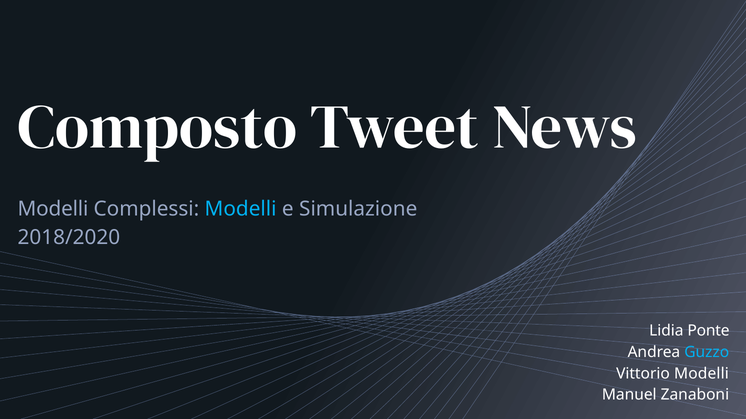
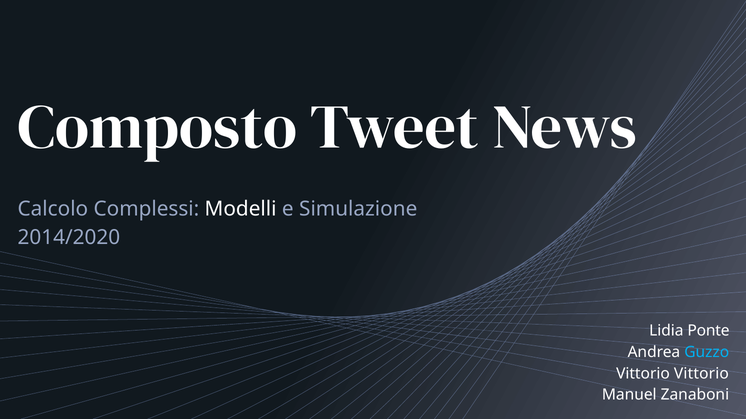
Modelli: Modelli -> Calcolo (53, 209)
Modelli colour: light blue -> white (241, 209)
2018/2020: 2018/2020 -> 2014/2020 (69, 238)
Vittorio Modelli: Modelli -> Vittorio (701, 374)
